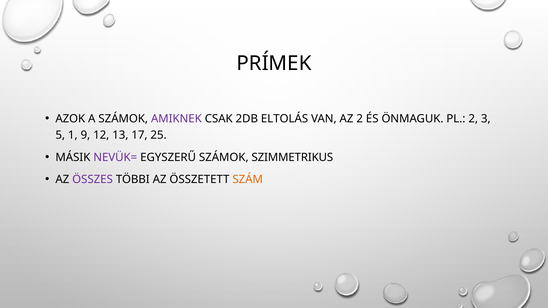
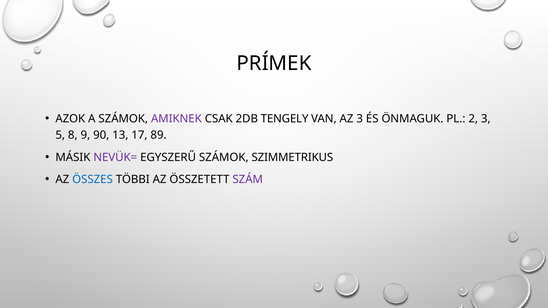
ELTOLÁS: ELTOLÁS -> TENGELY (285, 119)
AZ 2: 2 -> 3 (360, 119)
1: 1 -> 8 (73, 135)
12: 12 -> 90 (101, 135)
25: 25 -> 89 (159, 135)
ÖSSZES colour: purple -> blue (93, 180)
SZÁM colour: orange -> purple (248, 180)
